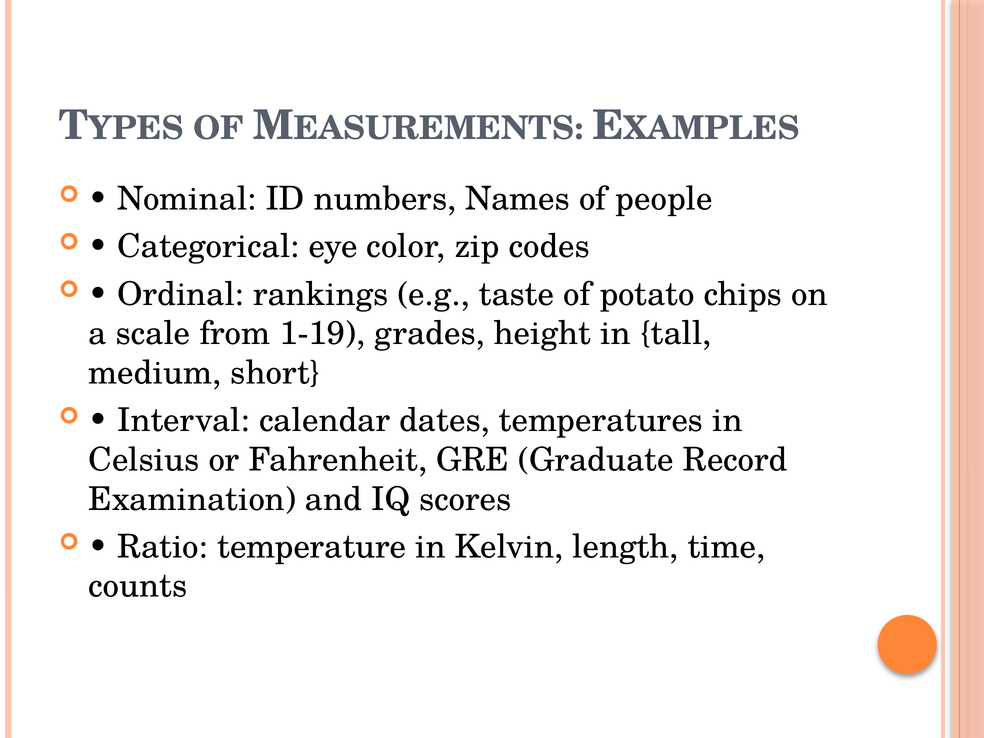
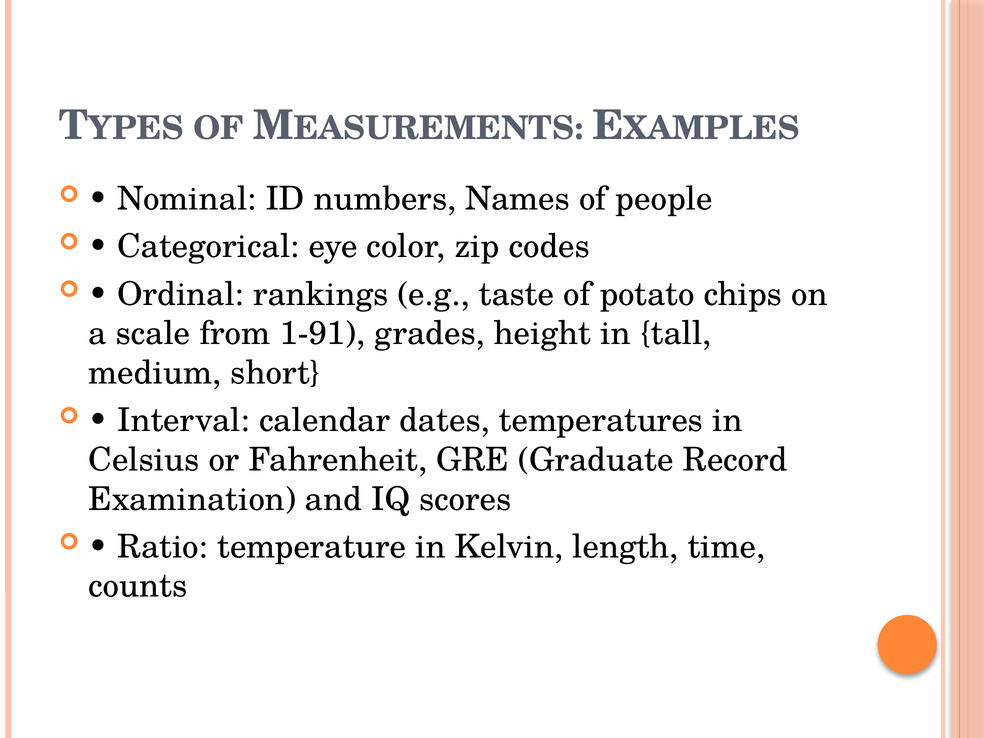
1-19: 1-19 -> 1-91 (322, 334)
